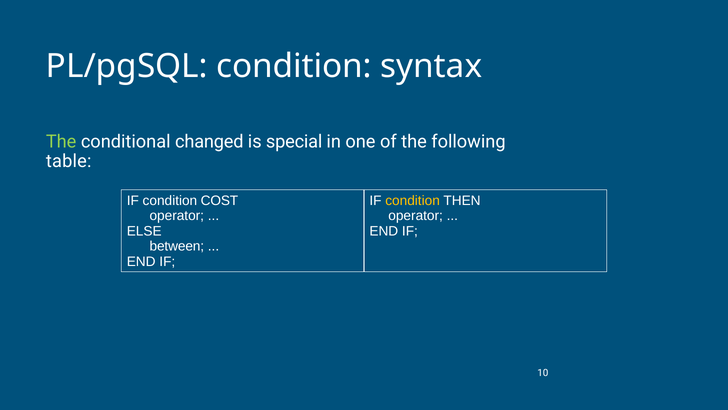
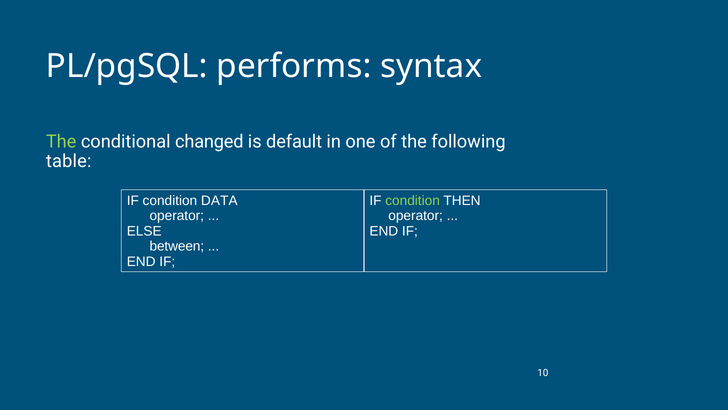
PL/pgSQL condition: condition -> performs (294, 66)
special: special -> default (294, 141)
COST: COST -> DATA (219, 200)
condition colour: yellow -> light green (413, 200)
